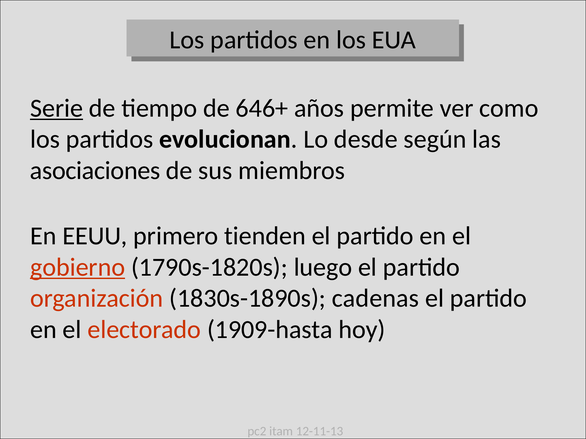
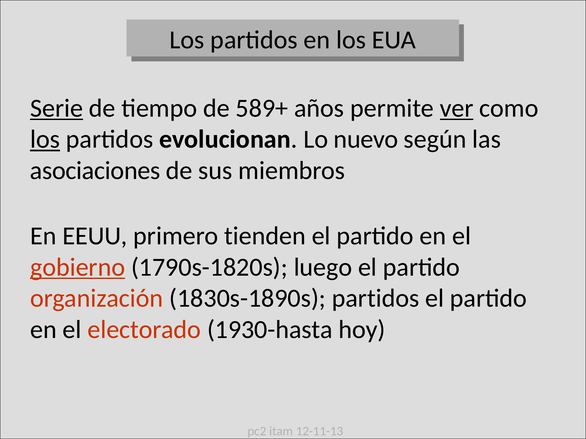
646+: 646+ -> 589+ (262, 108)
ver underline: none -> present (457, 108)
los underline: none -> present (45, 139)
desde: desde -> nuevo (366, 139)
1830s-1890s cadenas: cadenas -> partidos (376, 299)
1909-hasta: 1909-hasta -> 1930-hasta (270, 330)
